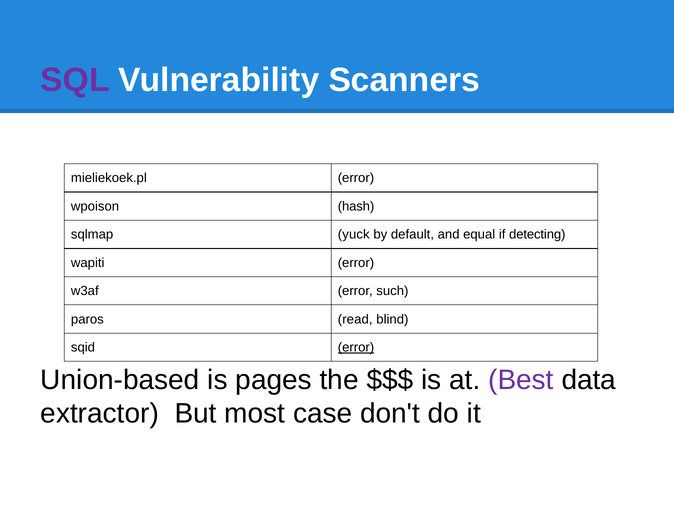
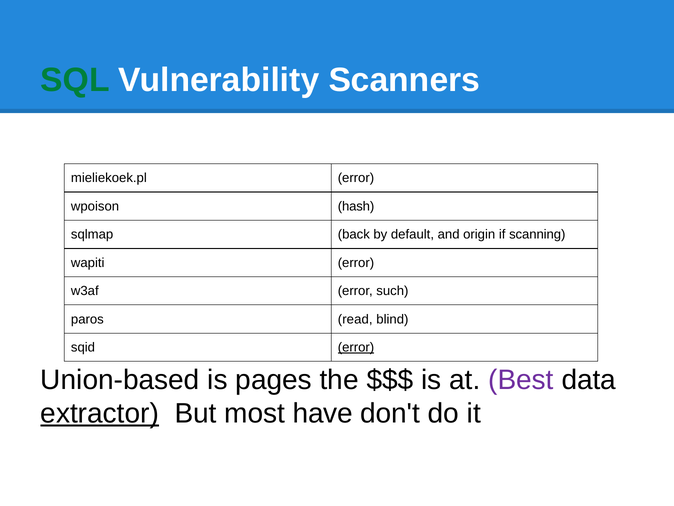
SQL colour: purple -> green (75, 80)
yuck: yuck -> back (354, 234)
equal: equal -> origin (479, 234)
detecting: detecting -> scanning (537, 234)
extractor underline: none -> present (100, 413)
case: case -> have (323, 413)
